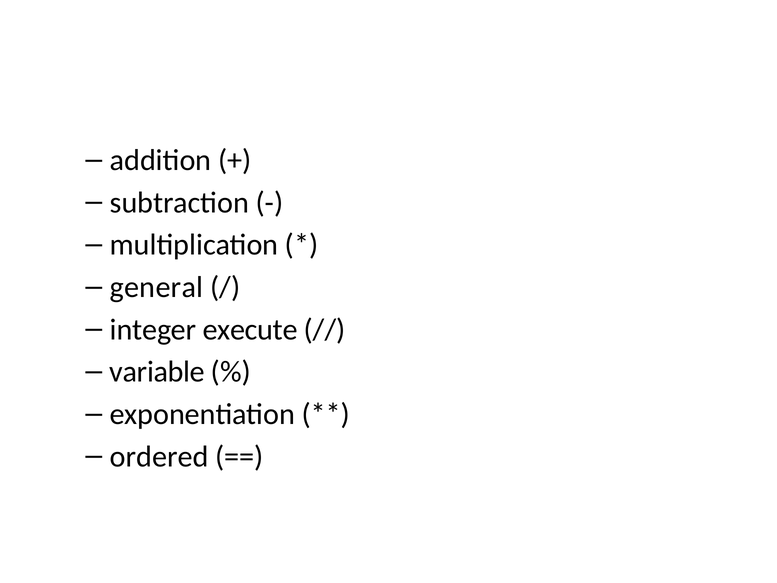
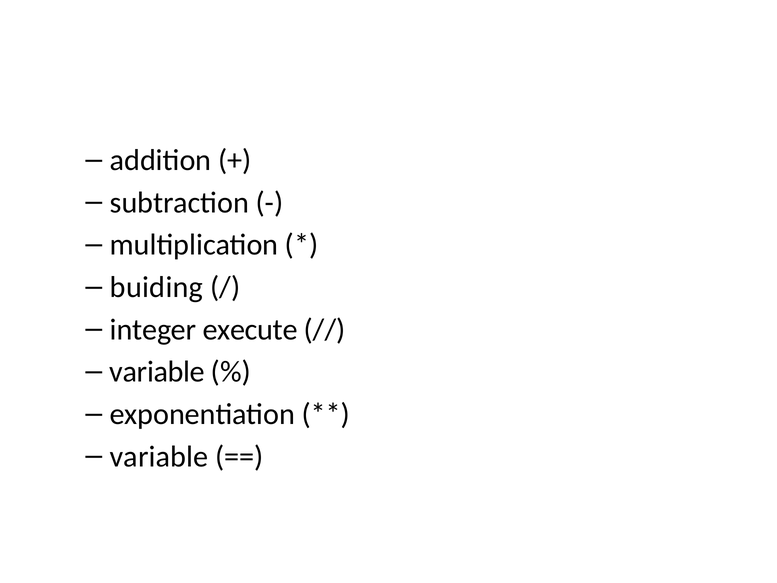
general: general -> buiding (156, 287)
ordered: ordered -> variable (159, 456)
